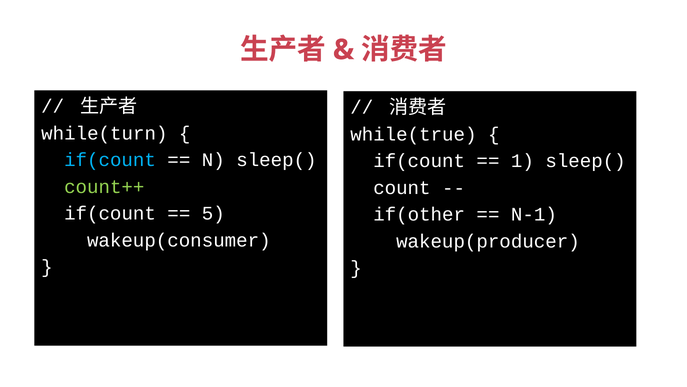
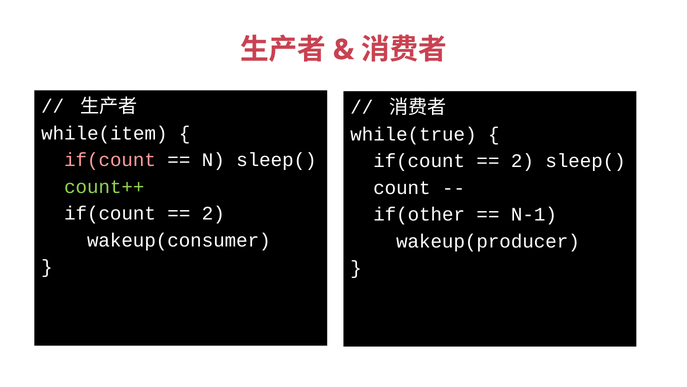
while(turn: while(turn -> while(item (104, 133)
if(count colour: light blue -> pink (110, 160)
1: 1 -> 2 (522, 161)
5: 5 -> 2 (213, 213)
